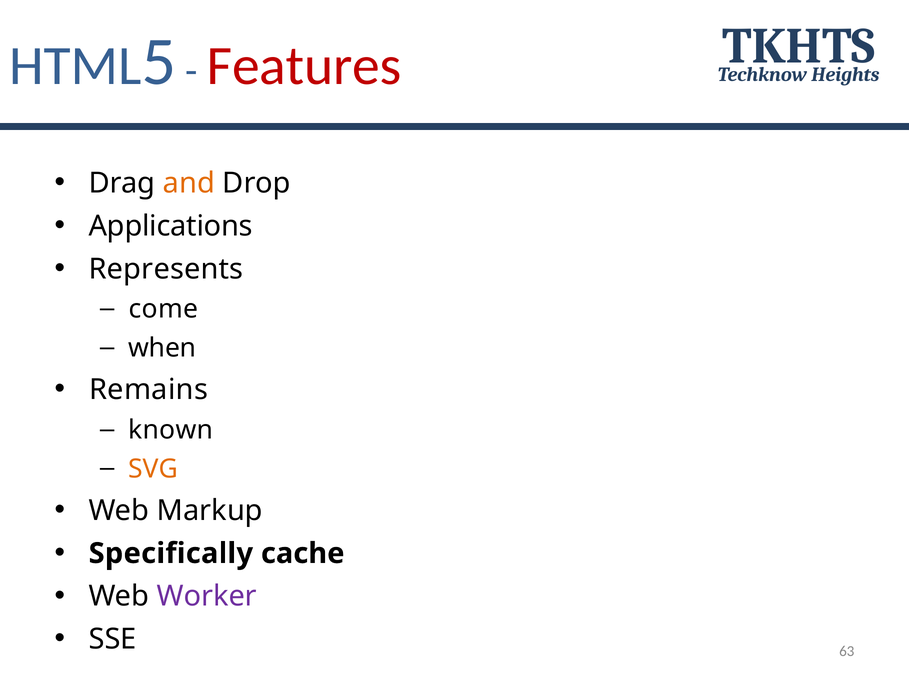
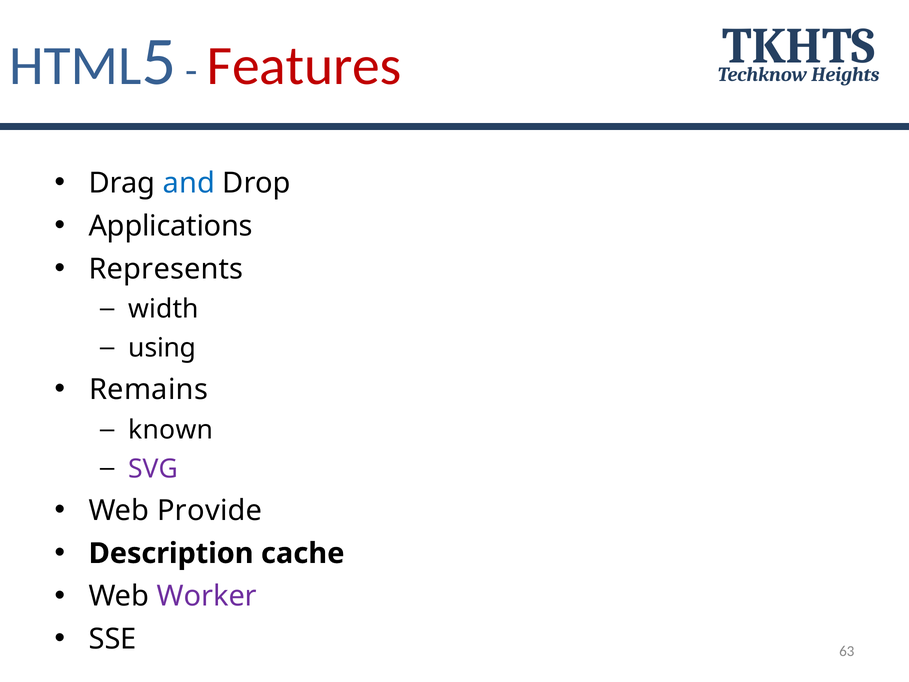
and colour: orange -> blue (189, 183)
come: come -> width (164, 309)
when: when -> using (162, 348)
SVG colour: orange -> purple (153, 469)
Markup: Markup -> Provide (210, 510)
Specifically: Specifically -> Description (171, 553)
